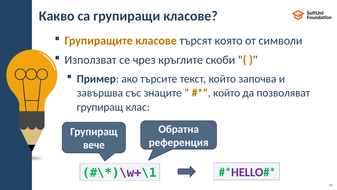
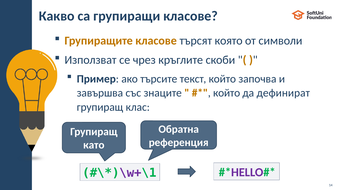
позволяват: позволяват -> дефинират (283, 93)
вече: вече -> като (94, 145)
